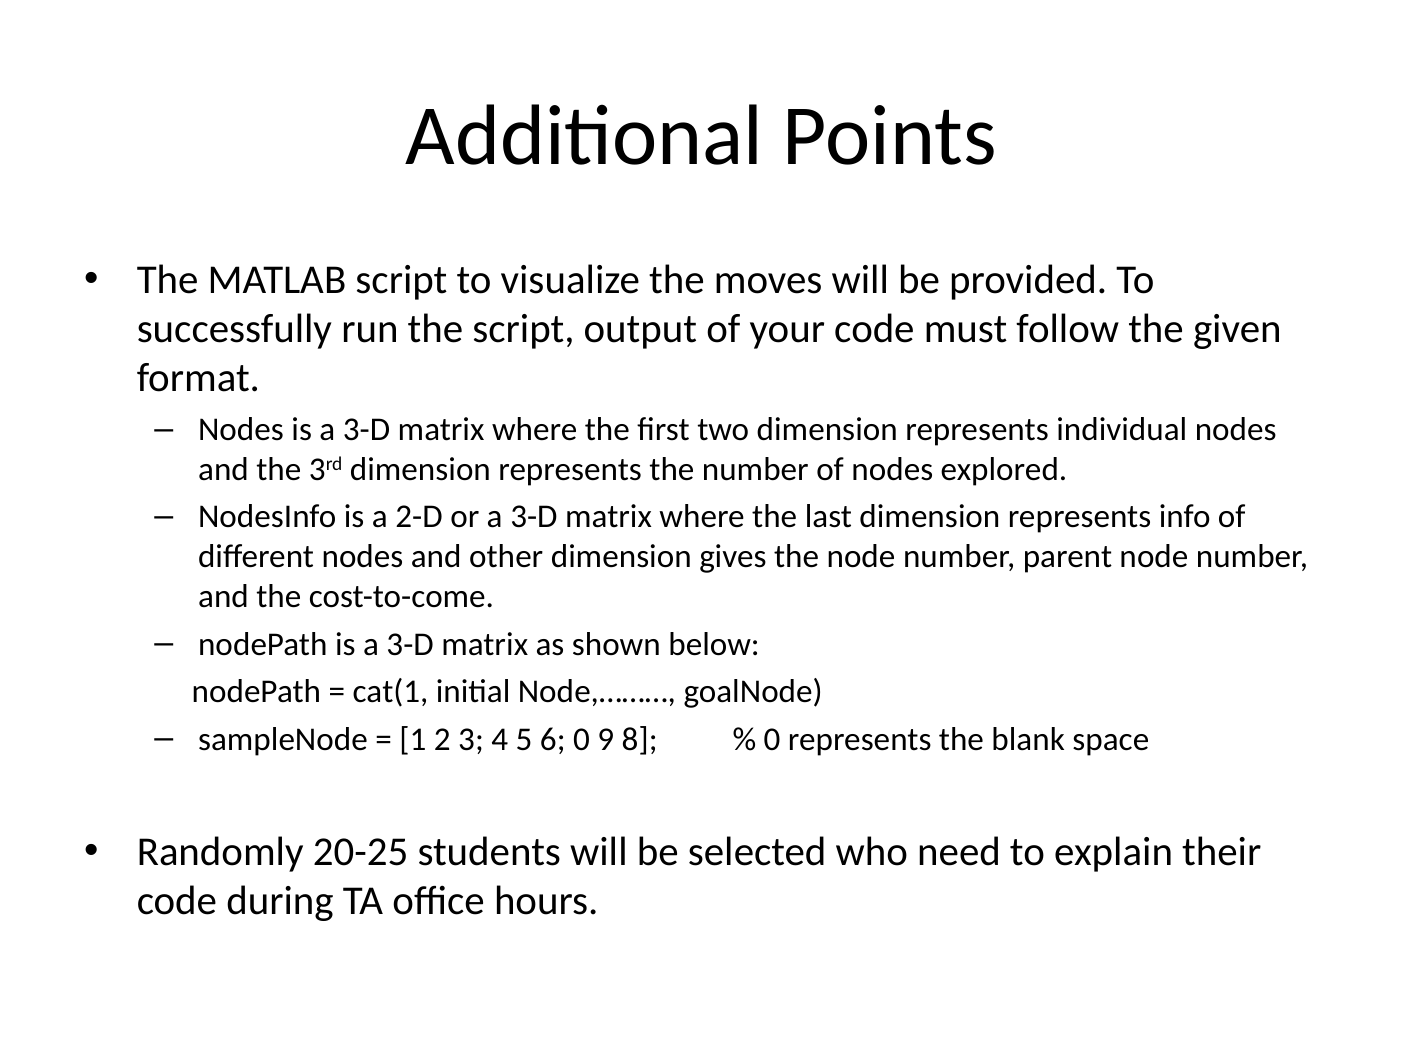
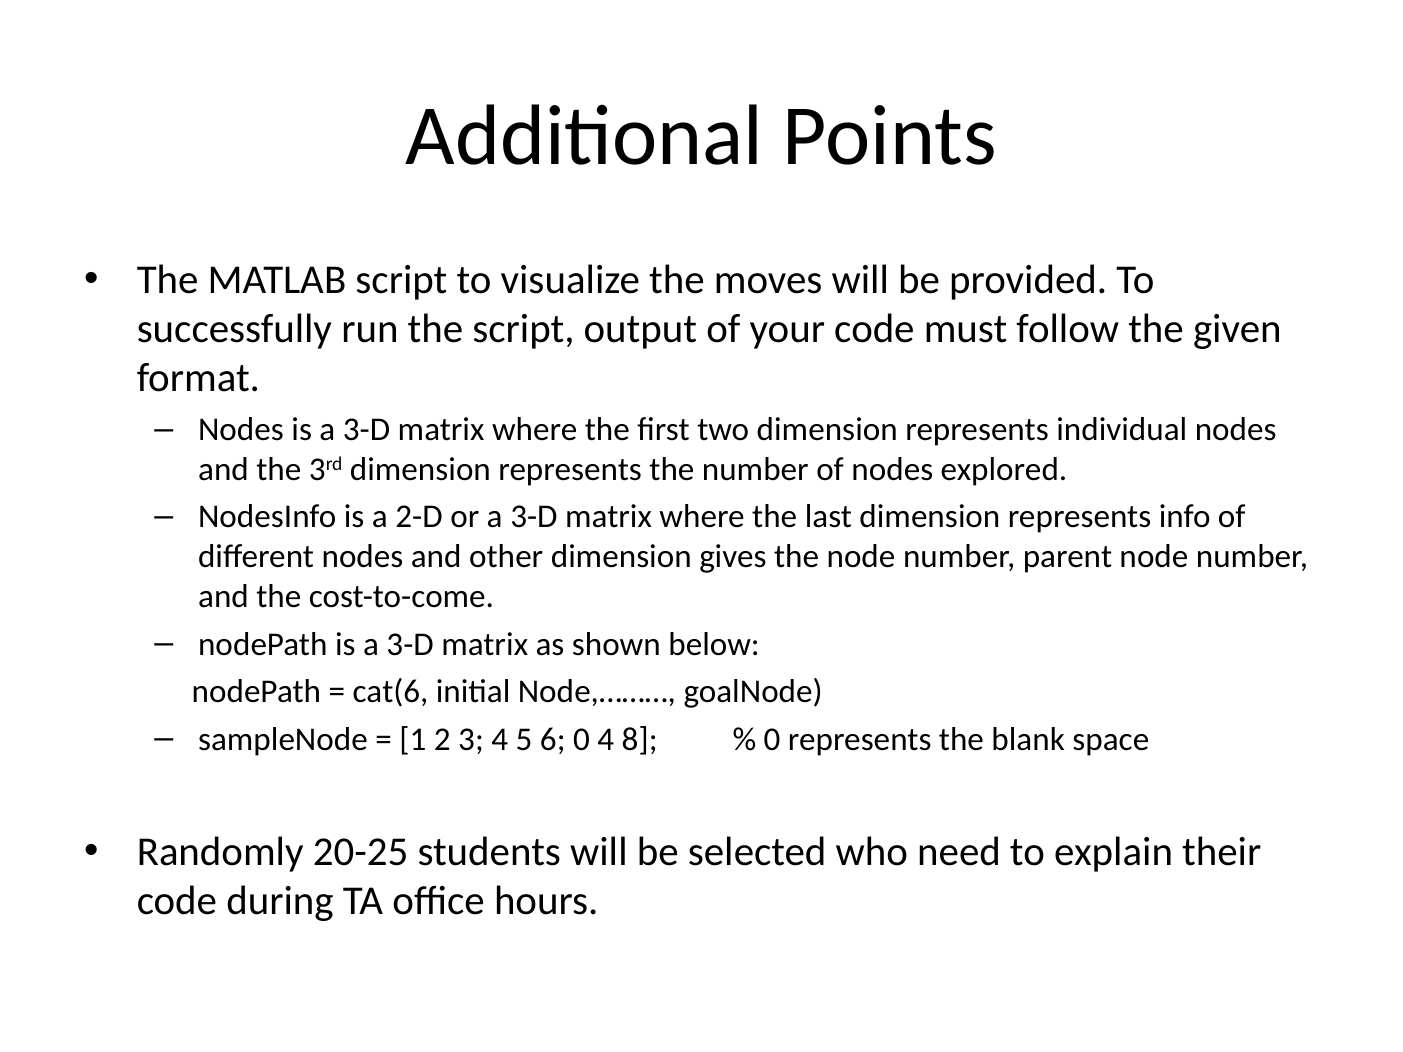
cat(1: cat(1 -> cat(6 (390, 692)
0 9: 9 -> 4 (606, 739)
